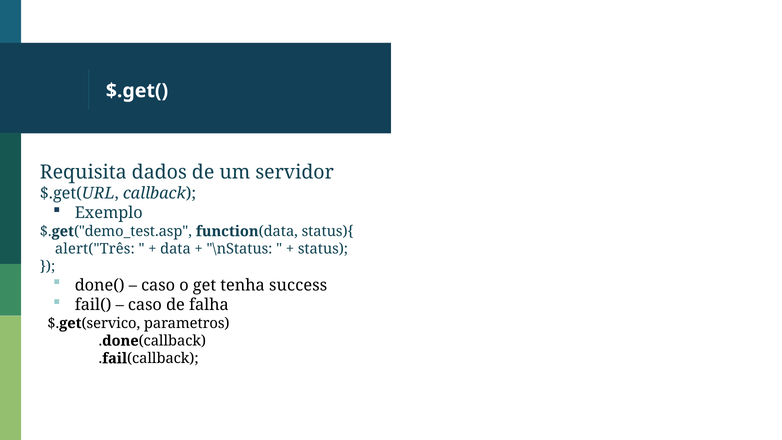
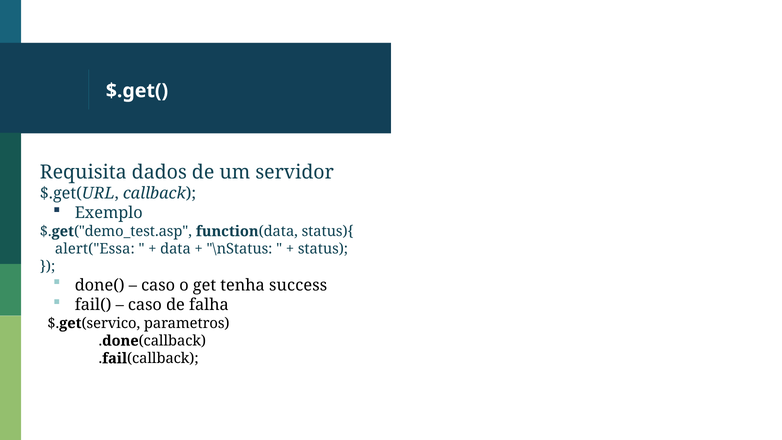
alert("Três: alert("Três -> alert("Essa (95, 249)
